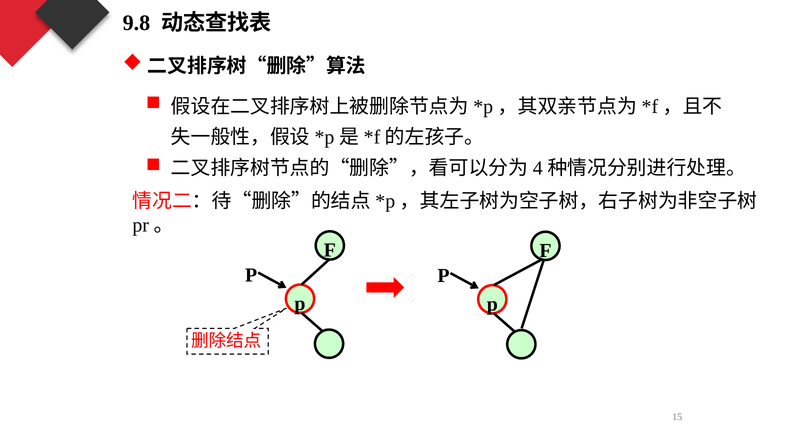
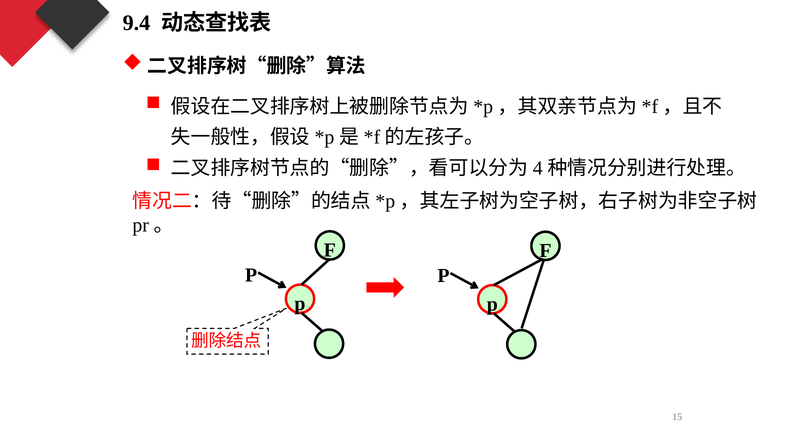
9.8: 9.8 -> 9.4 (136, 23)
